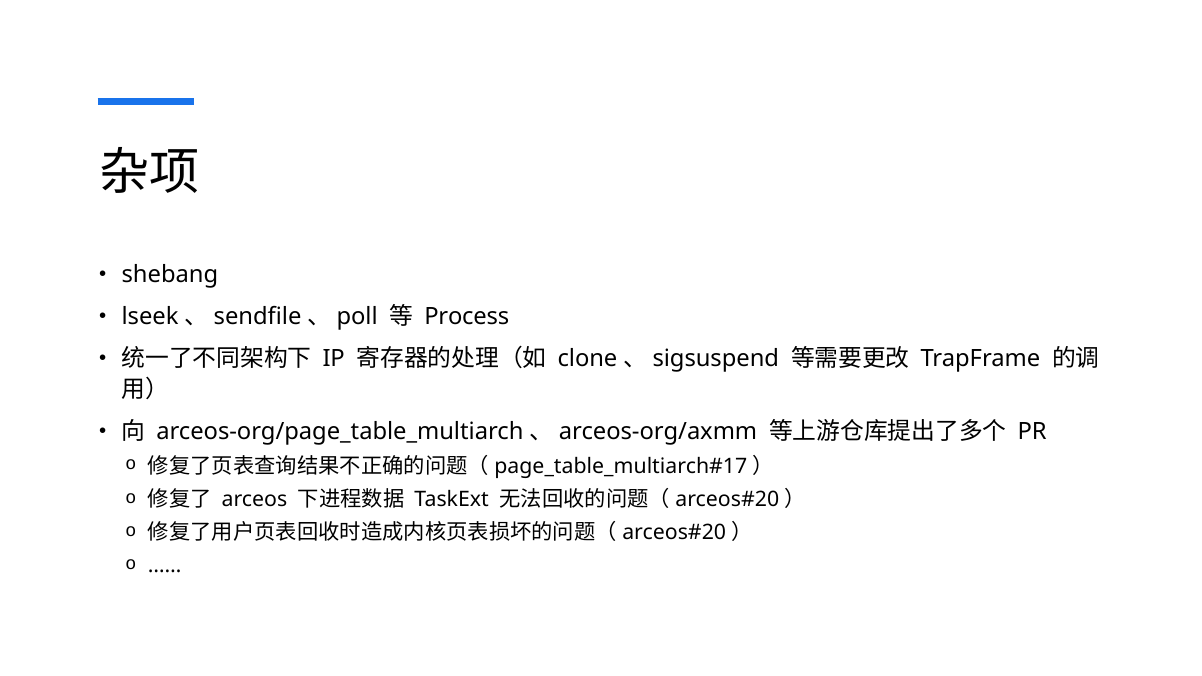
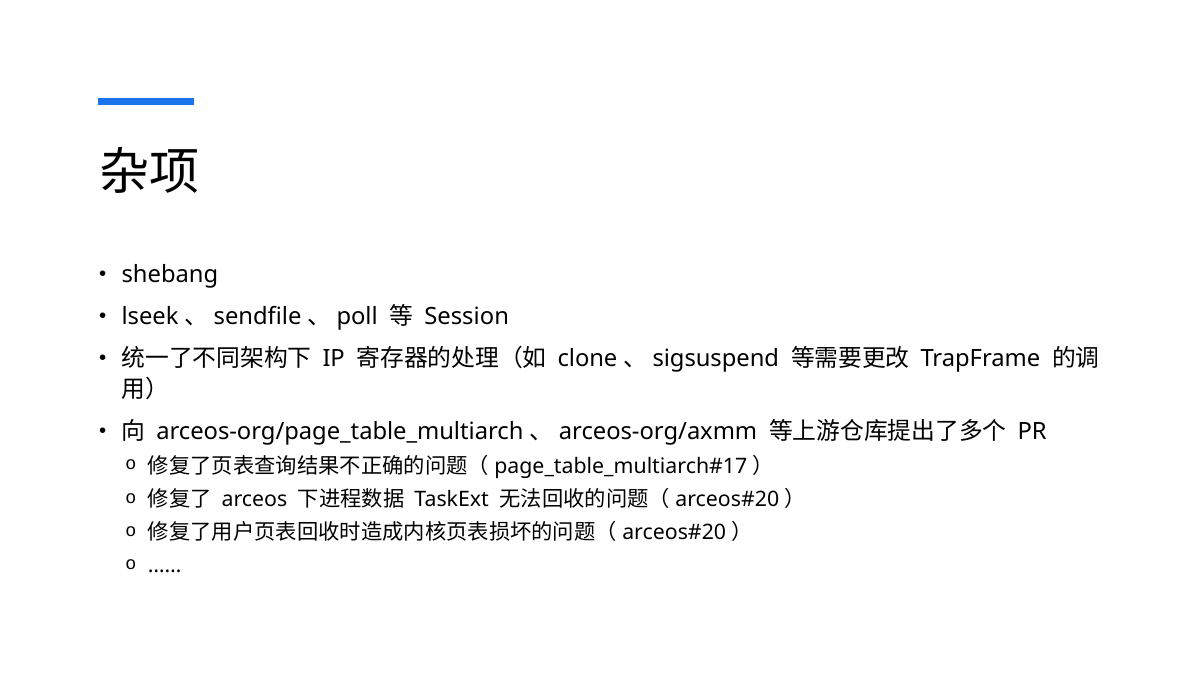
Process: Process -> Session (467, 317)
